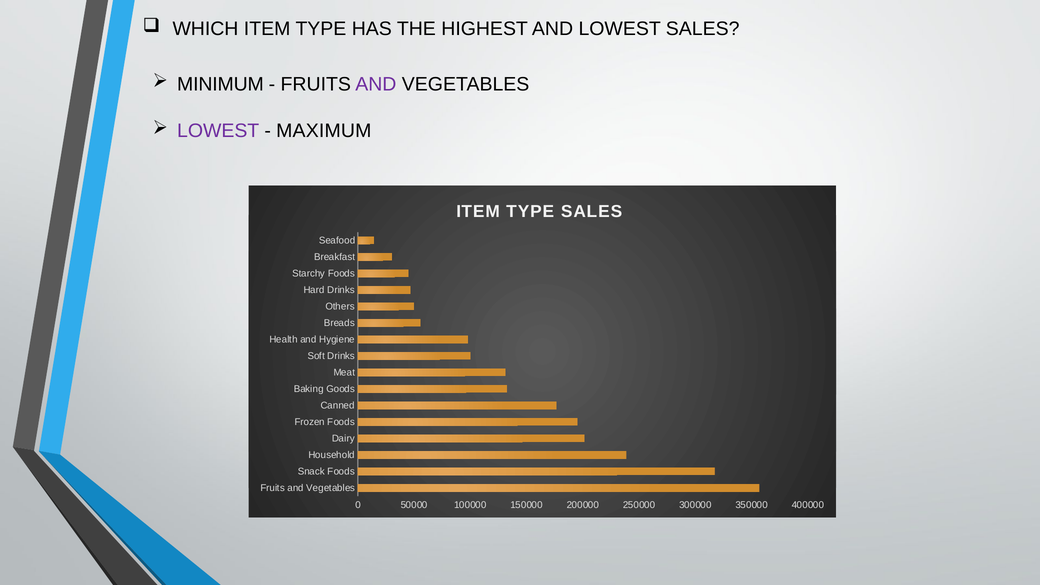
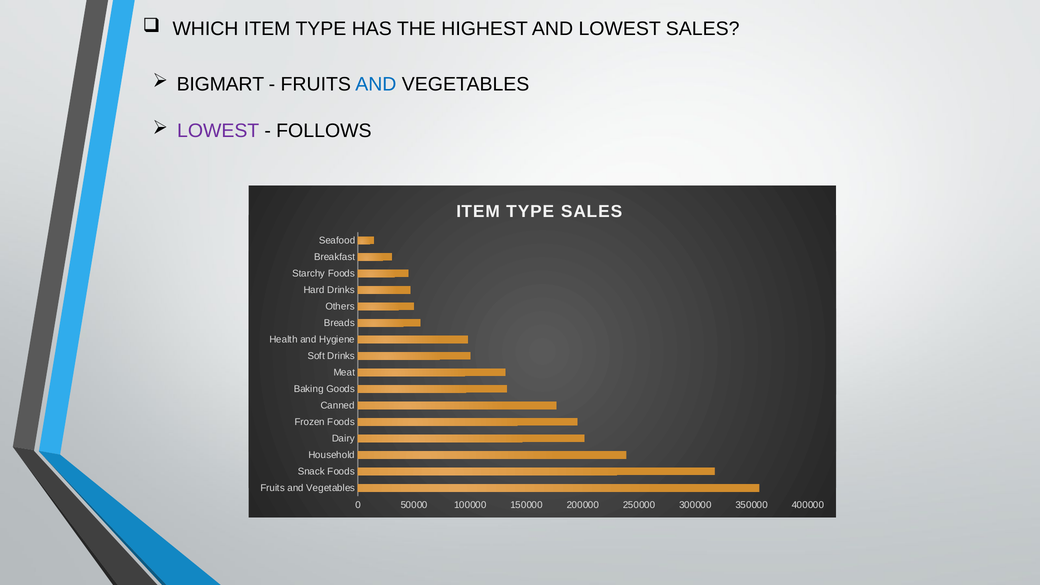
MINIMUM: MINIMUM -> BIGMART (220, 84)
AND colour: purple -> blue (376, 84)
MAXIMUM: MAXIMUM -> FOLLOWS (324, 131)
